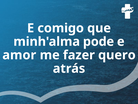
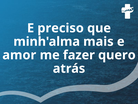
comigo: comigo -> preciso (61, 28)
pode: pode -> mais (98, 41)
